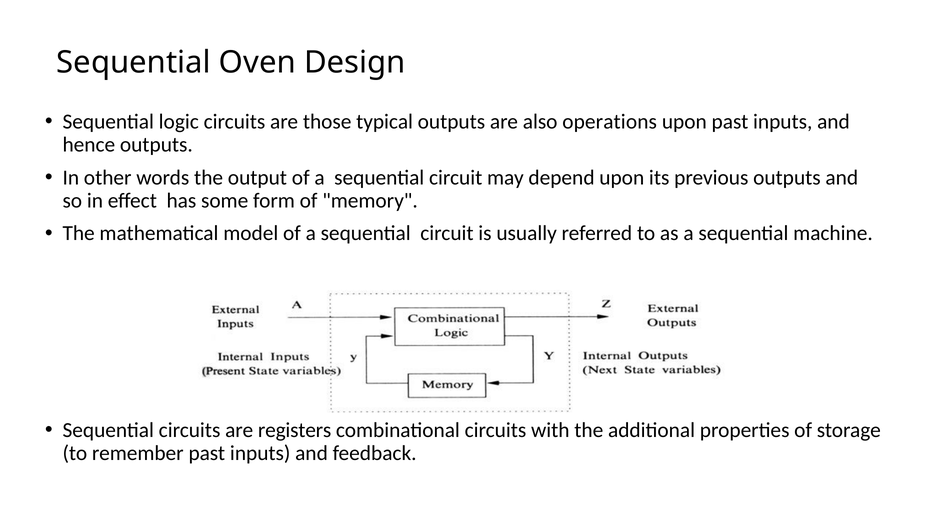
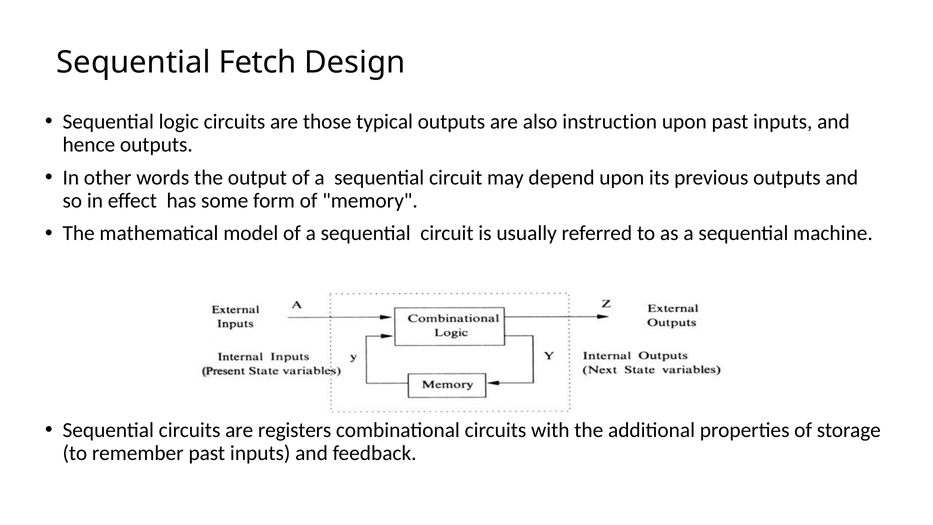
Oven: Oven -> Fetch (258, 62)
operations: operations -> instruction (610, 122)
